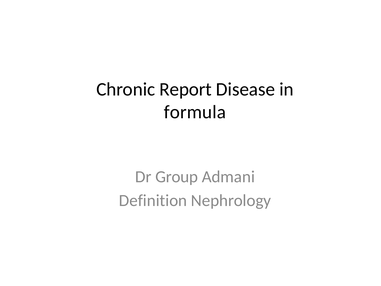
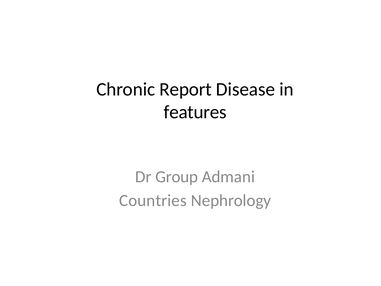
formula: formula -> features (195, 112)
Definition: Definition -> Countries (153, 200)
